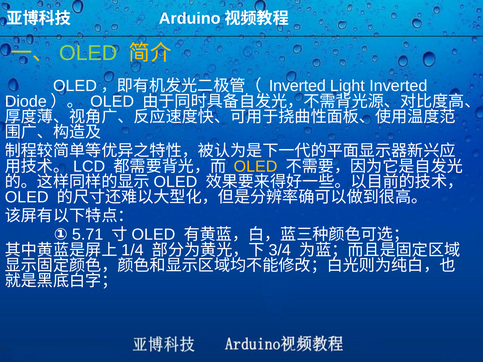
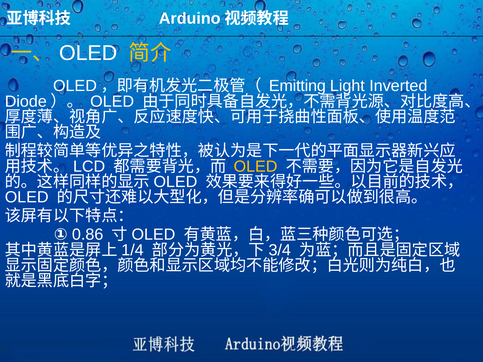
OLED colour: light green -> white (88, 53)
Inverted: Inverted -> Emitting (297, 86)
5.71: 5.71 -> 0.86 (88, 235)
